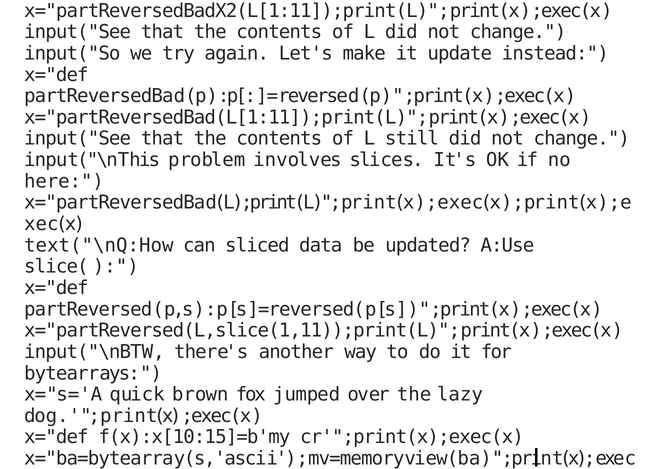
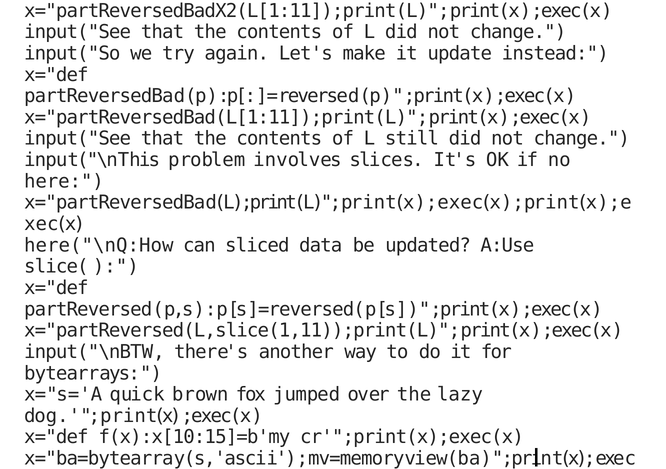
text("\nQ:How: text("\nQ:How -> here("\nQ:How (99, 245)
